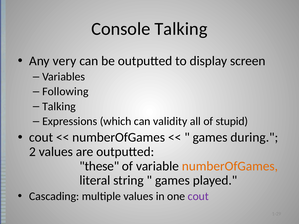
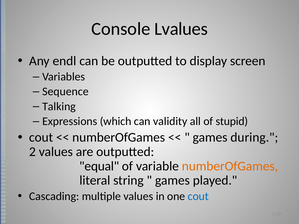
Console Talking: Talking -> Lvalues (181, 29)
very: very -> endl (65, 61)
Following: Following -> Sequence (65, 92)
these: these -> equal (99, 166)
cout colour: purple -> blue (198, 196)
